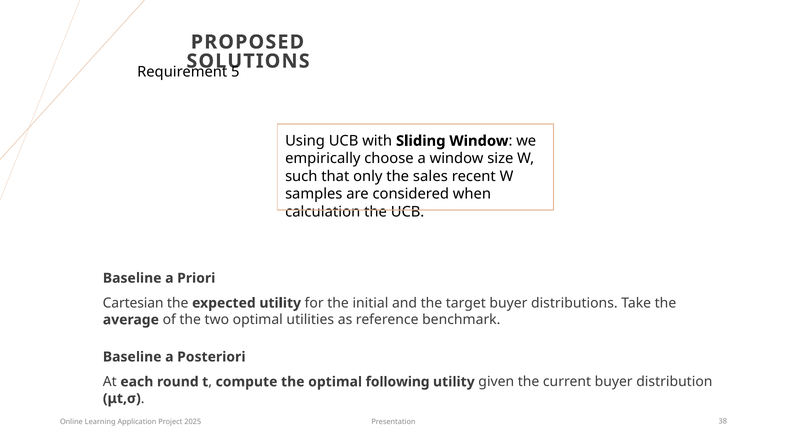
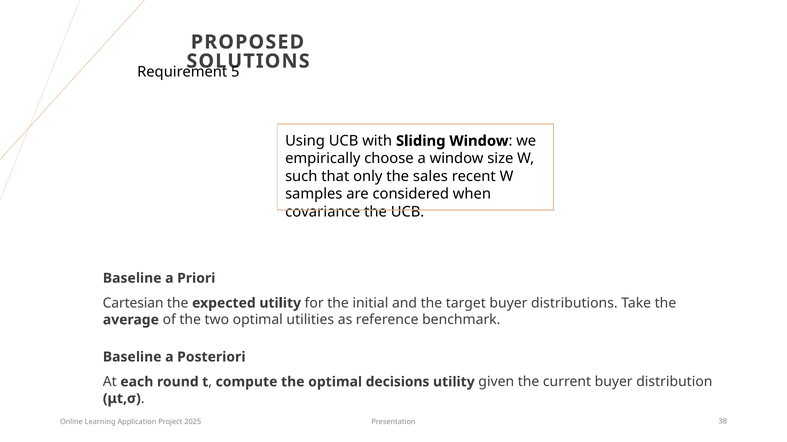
calculation: calculation -> covariance (323, 212)
following: following -> decisions (398, 382)
